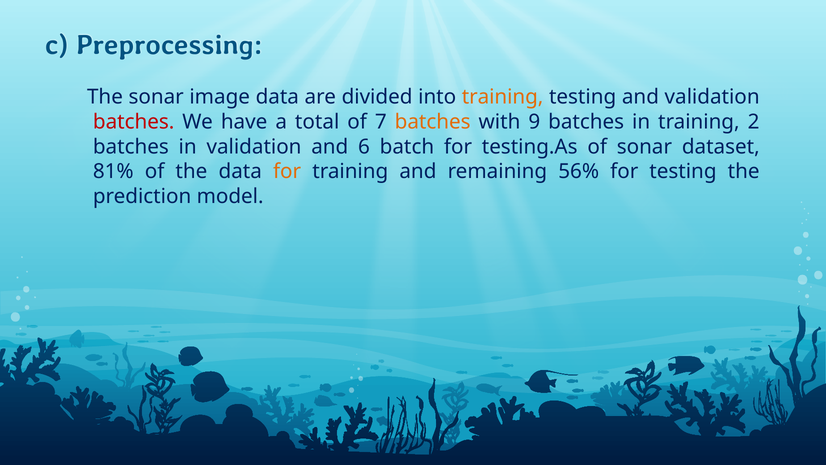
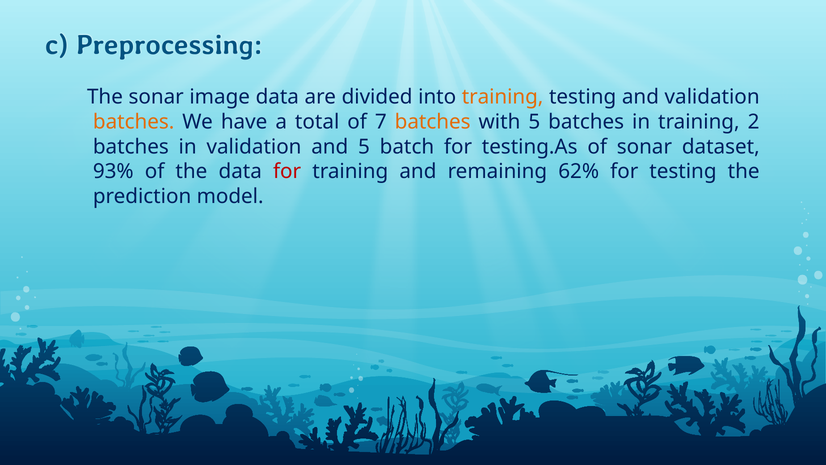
batches colour: red -> orange (134, 122)
with 9: 9 -> 5 (534, 122)
and 6: 6 -> 5 (364, 147)
81%: 81% -> 93% (113, 171)
for colour: orange -> red (287, 171)
56%: 56% -> 62% (579, 171)
